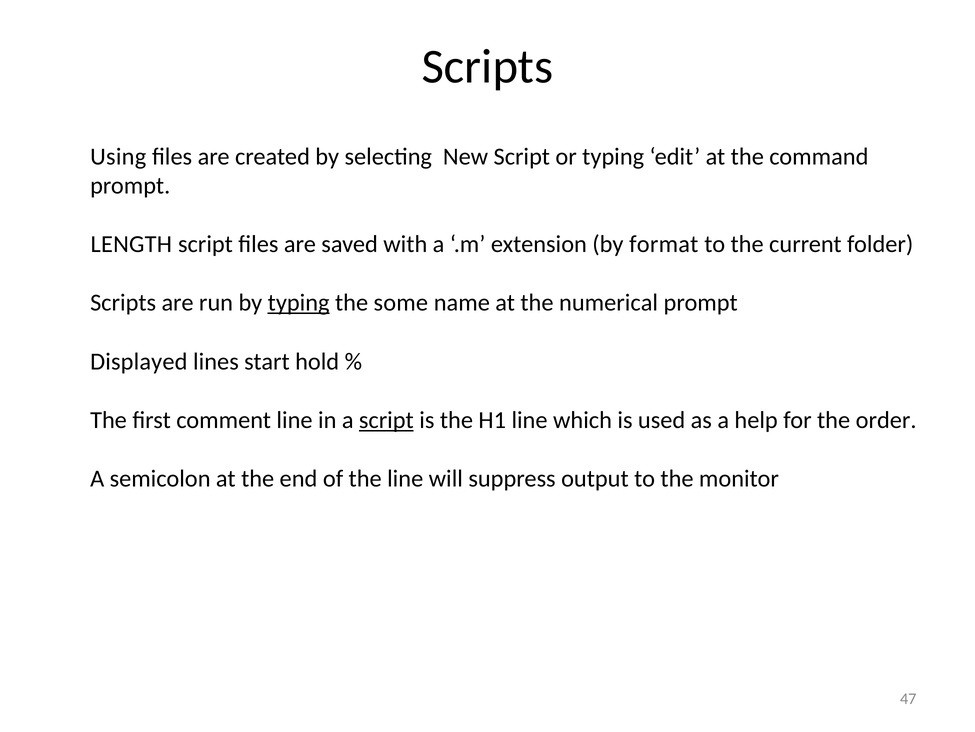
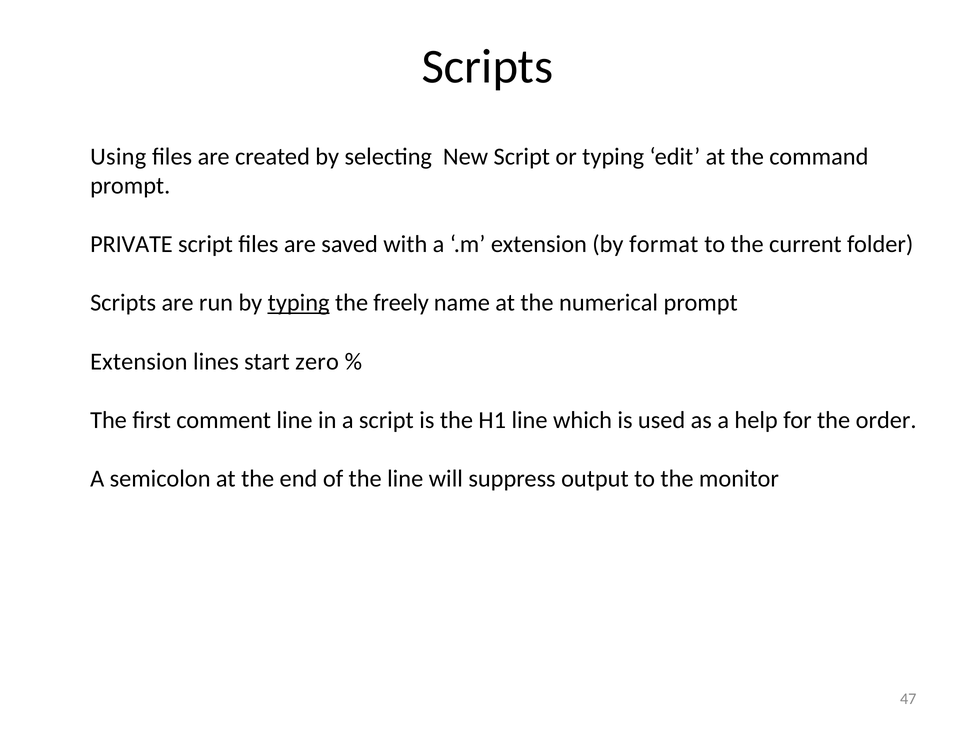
LENGTH: LENGTH -> PRIVATE (131, 244)
some: some -> freely (401, 303)
Displayed: Displayed -> Extension (139, 361)
hold: hold -> zero (317, 361)
script underline: present -> none (386, 420)
